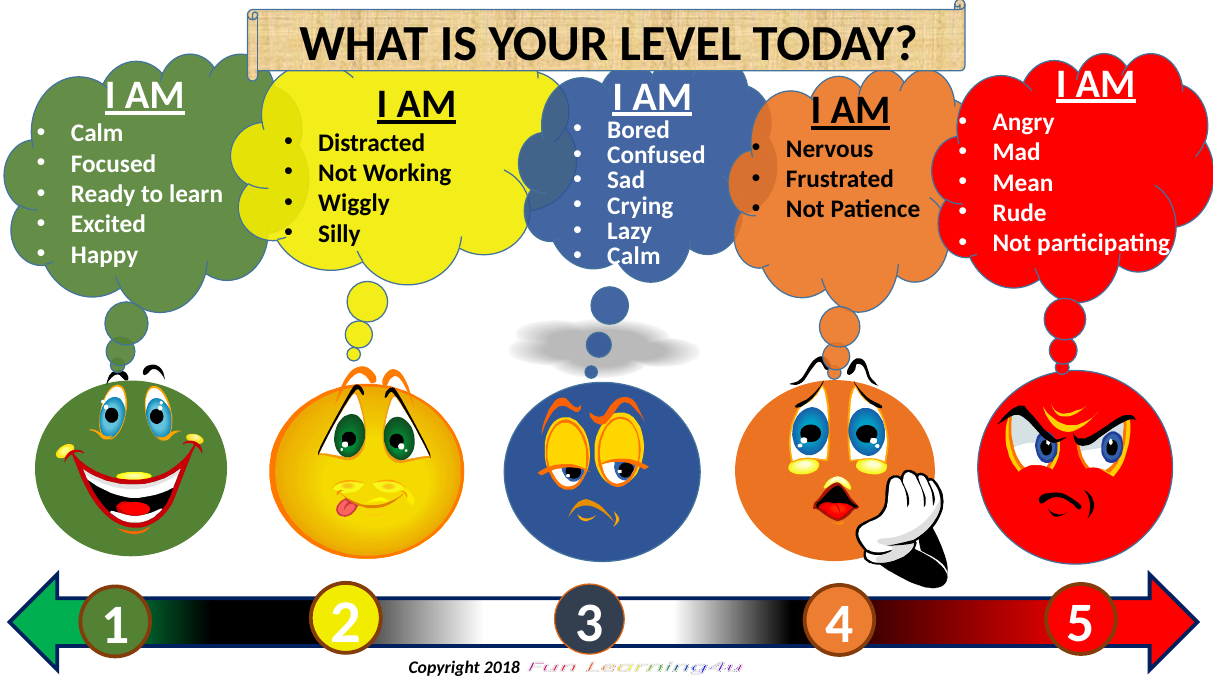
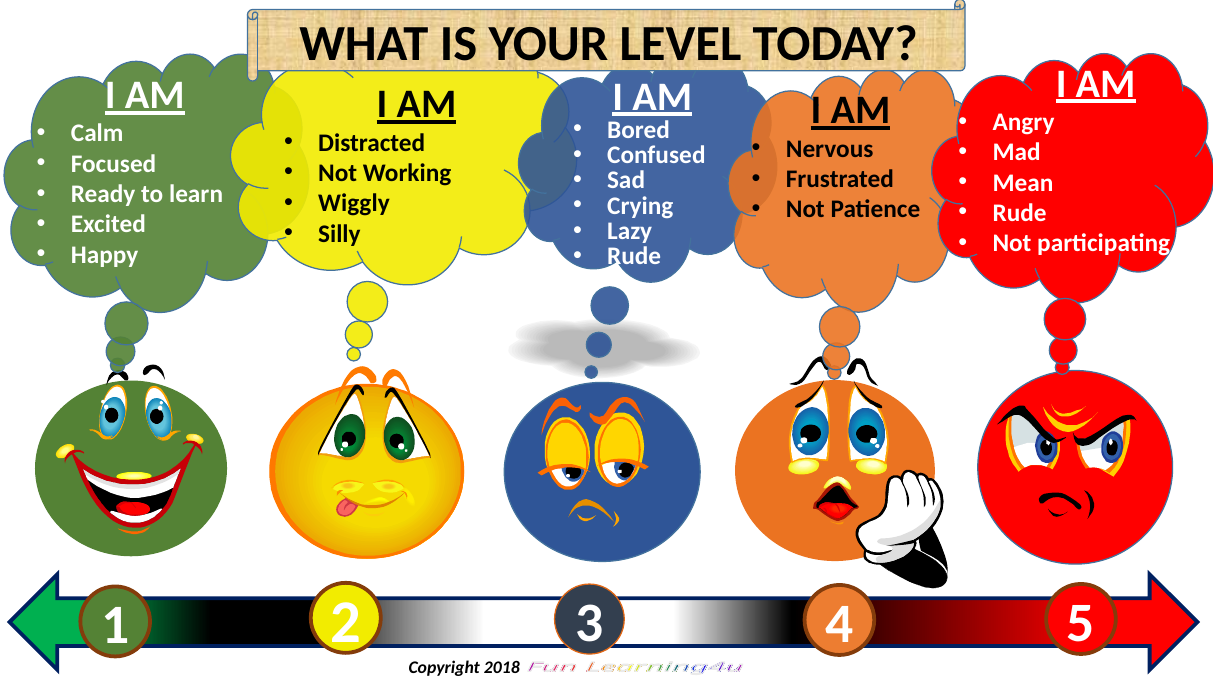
Calm: Calm -> Rude (634, 257)
